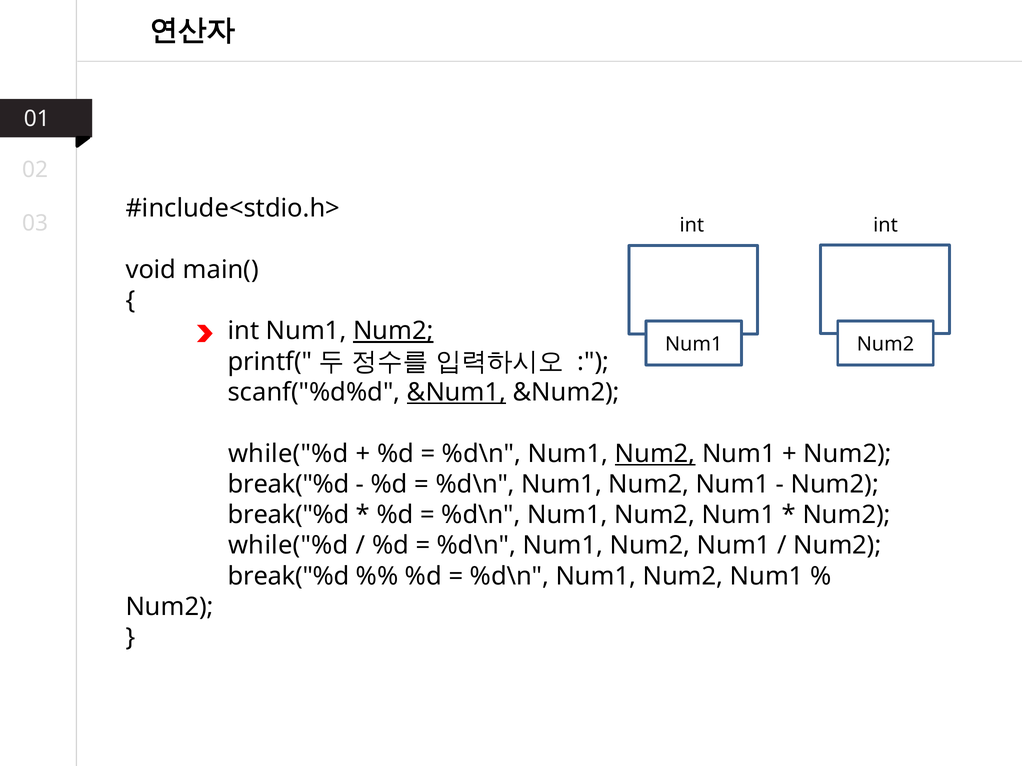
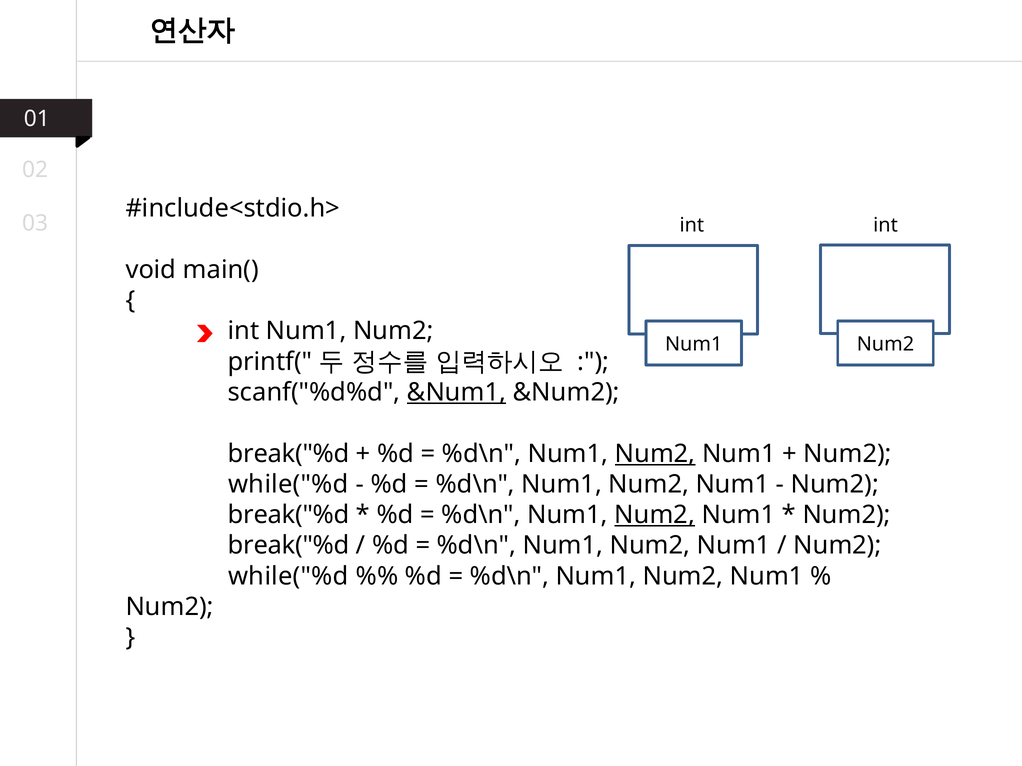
Num2 underline: present -> none (393, 331)
while("%d: while("%d -> break("%d (289, 454)
break("%d: break("%d -> while("%d (288, 485)
Num2 underline: none -> present (655, 515)
while("%d: while("%d -> break("%d (289, 546)
break("%d: break("%d -> while("%d (288, 577)
